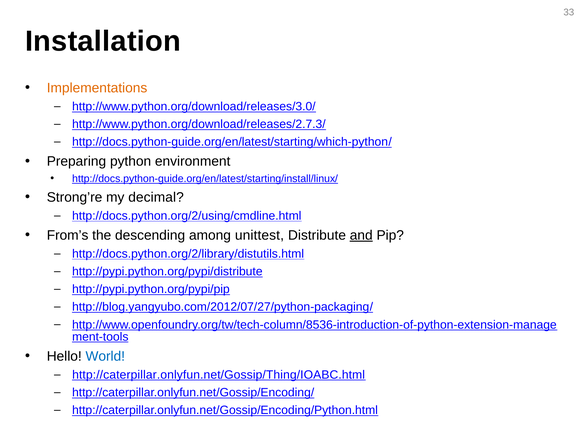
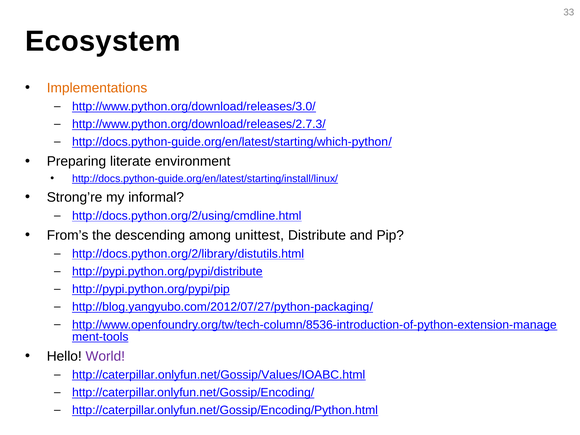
Installation: Installation -> Ecosystem (103, 41)
python: python -> literate (131, 161)
decimal: decimal -> informal (156, 197)
and underline: present -> none (361, 235)
World colour: blue -> purple (105, 356)
http://caterpillar.onlyfun.net/Gossip/Thing/IOABC.html: http://caterpillar.onlyfun.net/Gossip/Thing/IOABC.html -> http://caterpillar.onlyfun.net/Gossip/Values/IOABC.html (219, 375)
